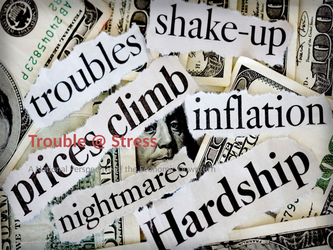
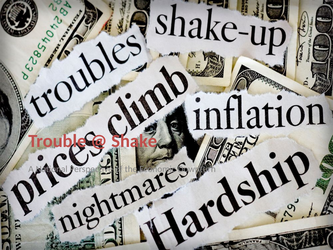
Stress: Stress -> Shake (134, 141)
